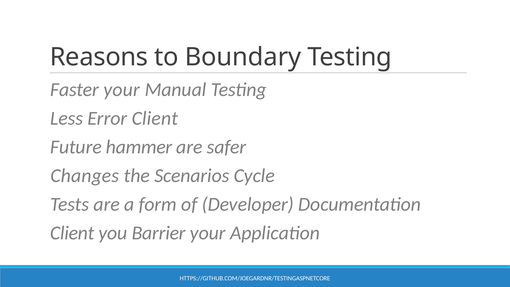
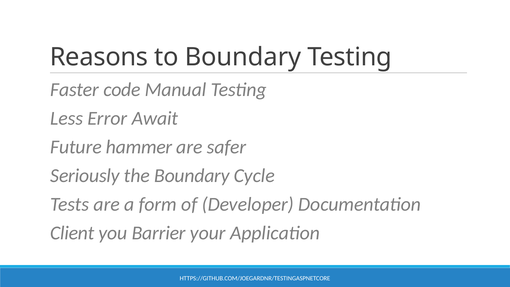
Faster your: your -> code (122, 90)
Error Client: Client -> Await (155, 118)
Changes: Changes -> Seriously (85, 176)
the Scenarios: Scenarios -> Boundary (192, 176)
